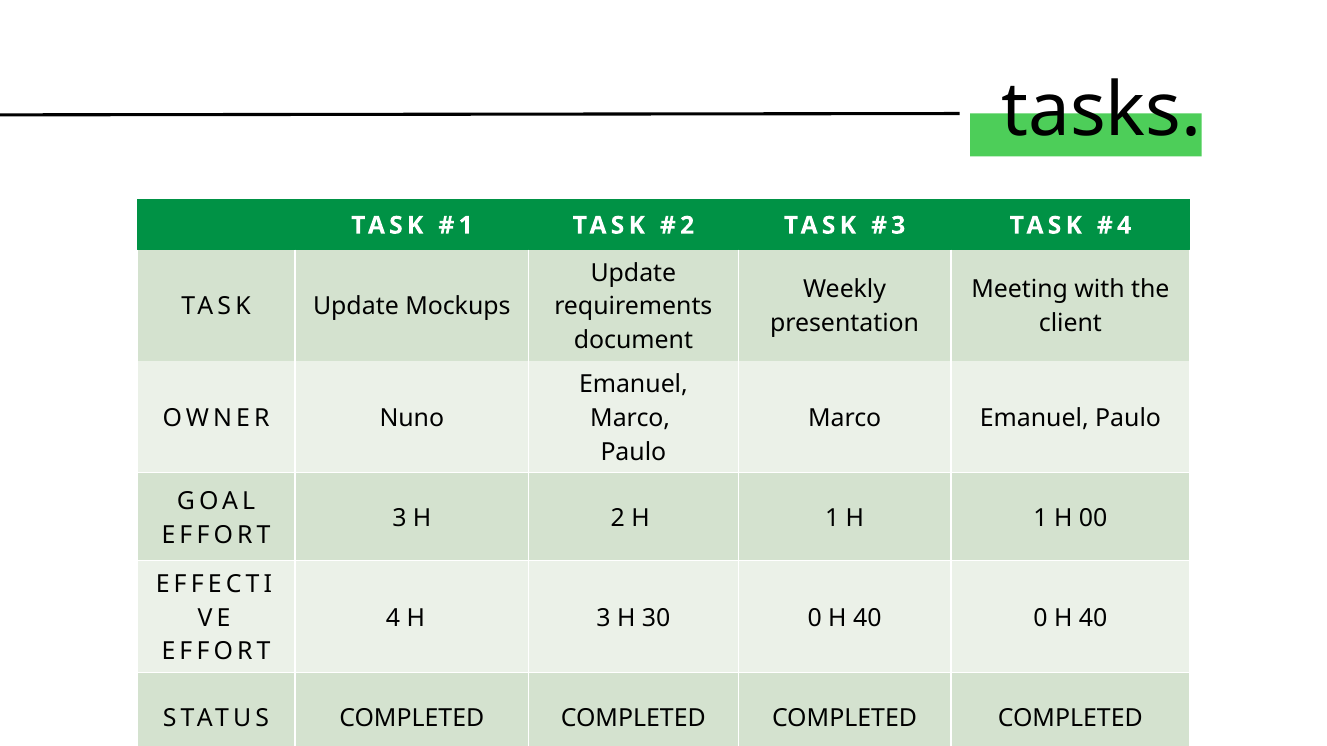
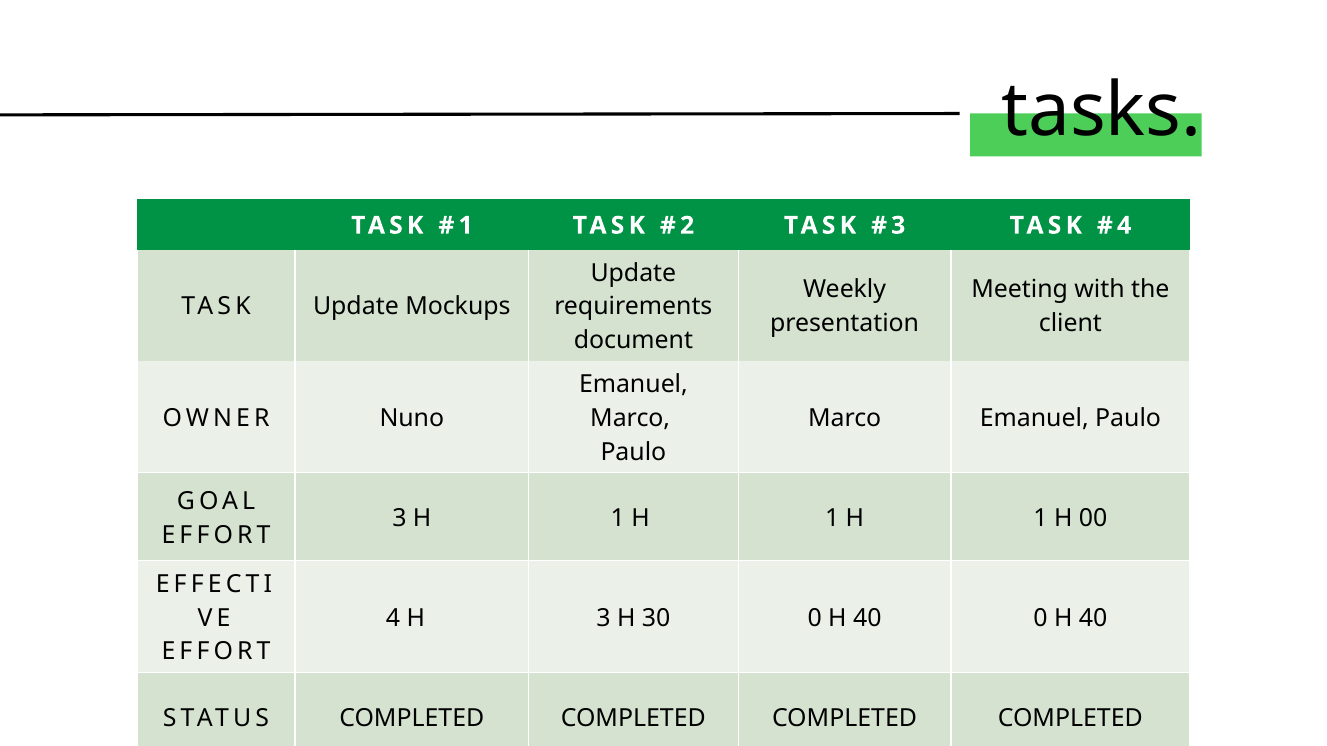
3 H 2: 2 -> 1 (618, 518)
